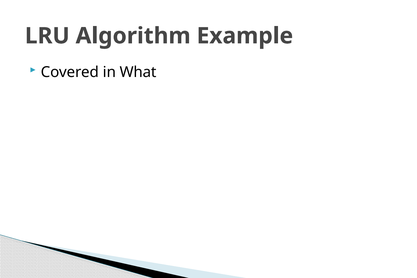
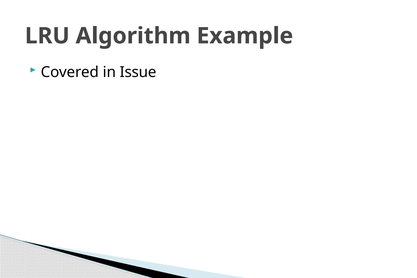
What: What -> Issue (138, 72)
